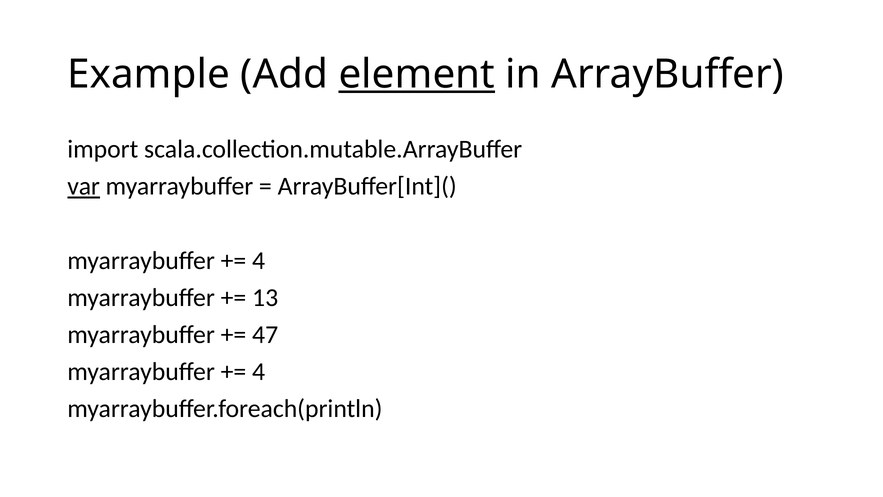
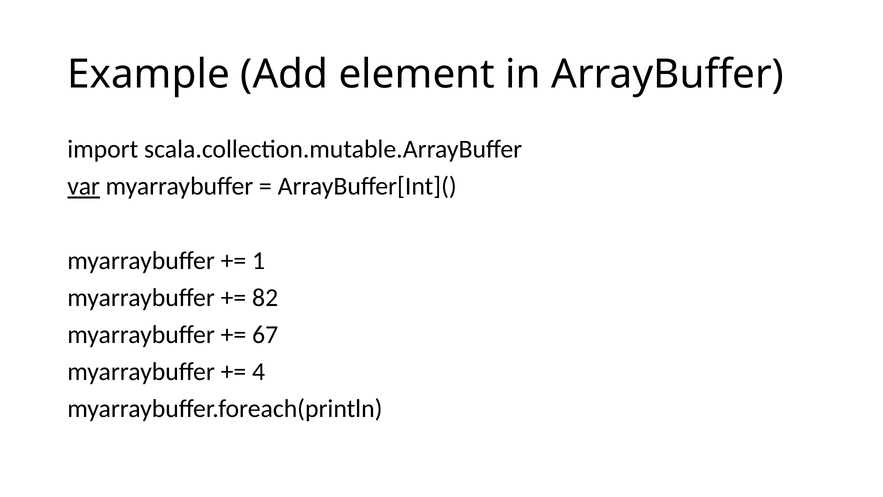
element underline: present -> none (417, 74)
4: 4 -> 1 (259, 260)
13: 13 -> 82 (265, 297)
47: 47 -> 67 (265, 334)
